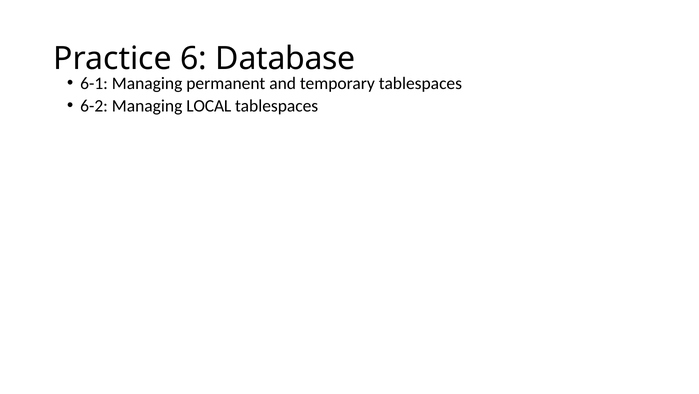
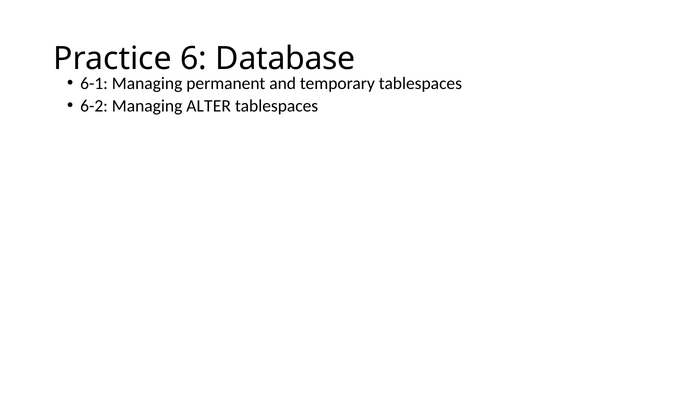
LOCAL: LOCAL -> ALTER (209, 106)
